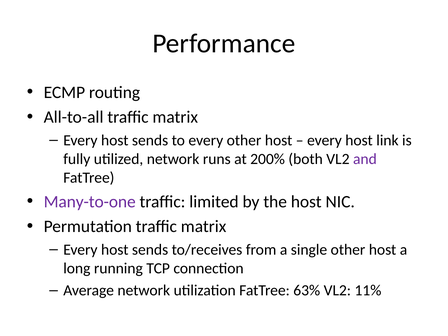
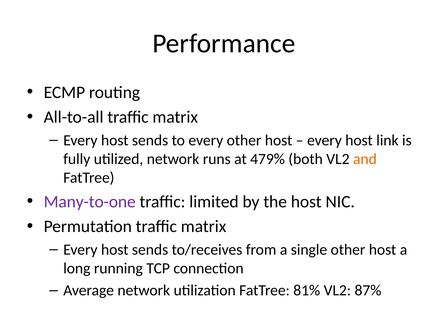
200%: 200% -> 479% (268, 159)
and colour: purple -> orange (365, 159)
63%: 63% -> 81% (307, 290)
11%: 11% -> 87% (368, 290)
